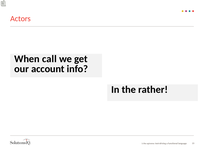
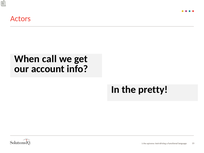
rather: rather -> pretty (153, 90)
